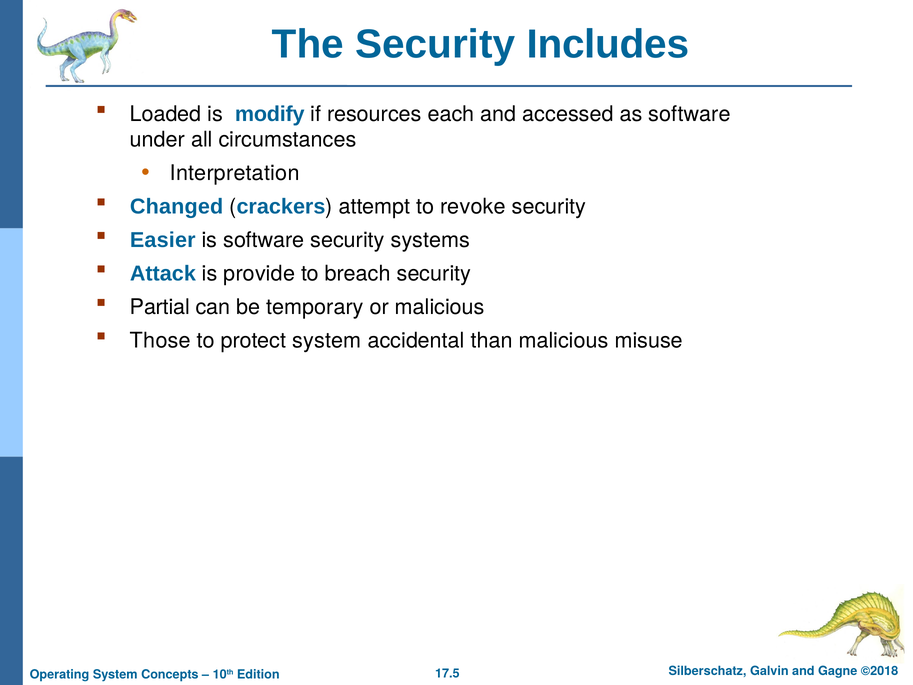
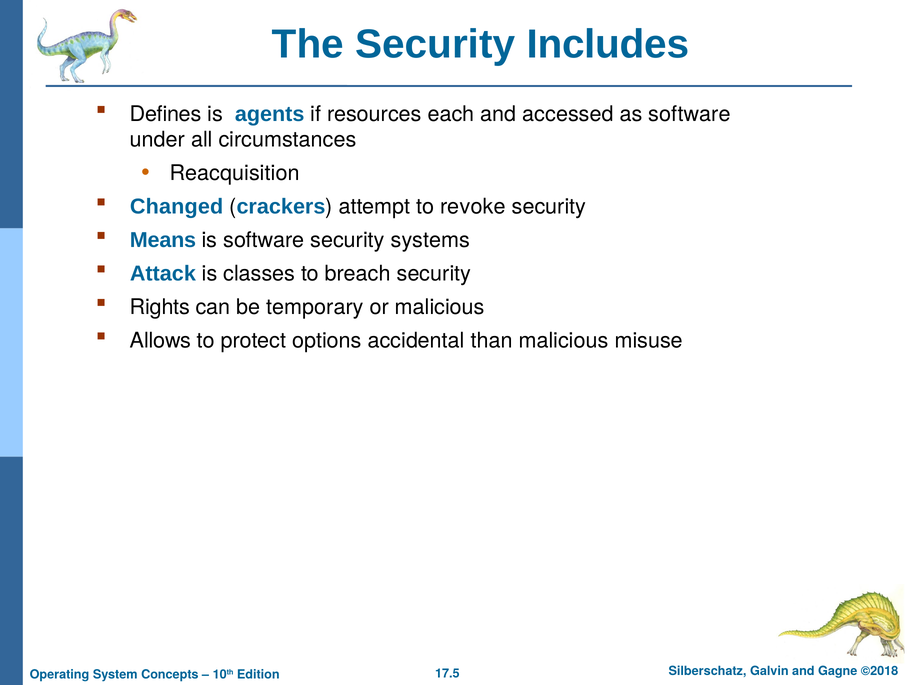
Loaded: Loaded -> Defines (166, 114)
modify: modify -> agents (270, 114)
Interpretation: Interpretation -> Reacquisition (235, 173)
Easier: Easier -> Means (163, 240)
provide: provide -> classes (259, 274)
Partial: Partial -> Rights (160, 307)
Those: Those -> Allows (161, 340)
protect system: system -> options (327, 340)
